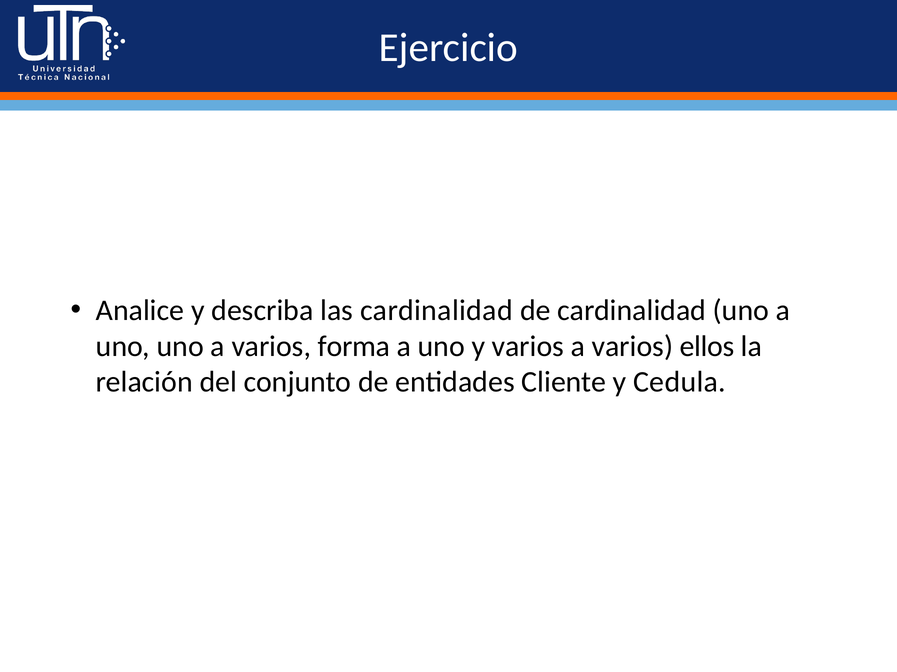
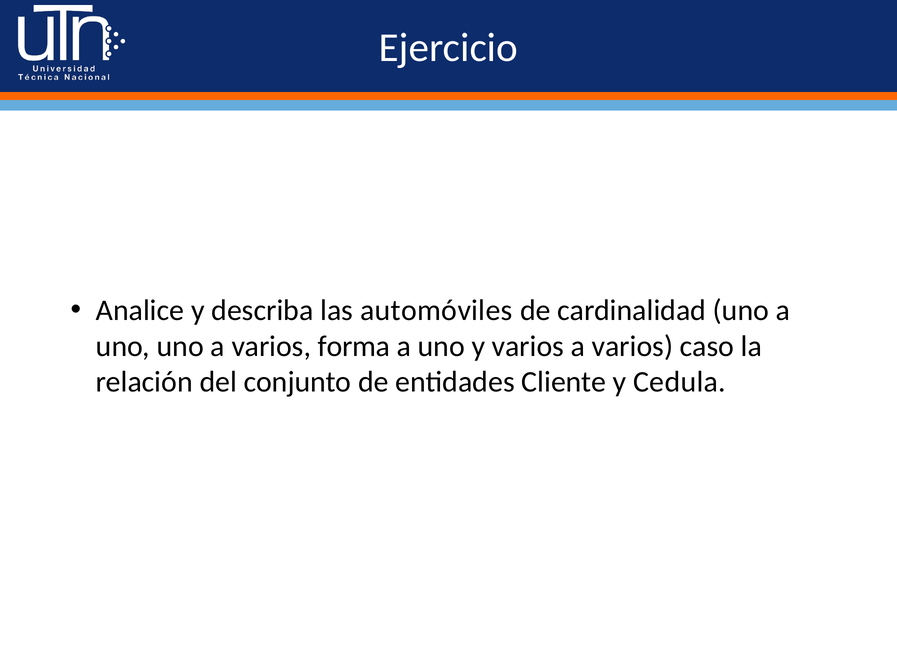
las cardinalidad: cardinalidad -> automóviles (436, 311)
ellos: ellos -> caso (707, 347)
